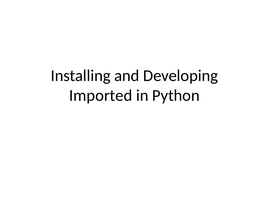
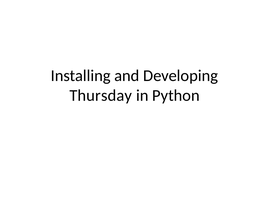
Imported: Imported -> Thursday (101, 95)
